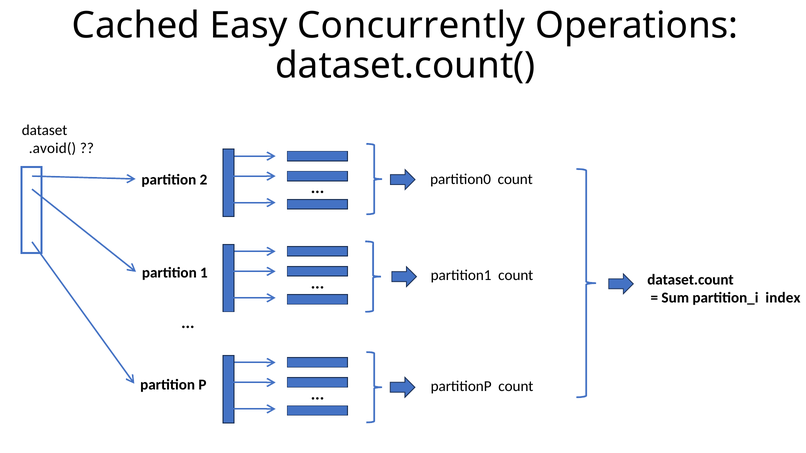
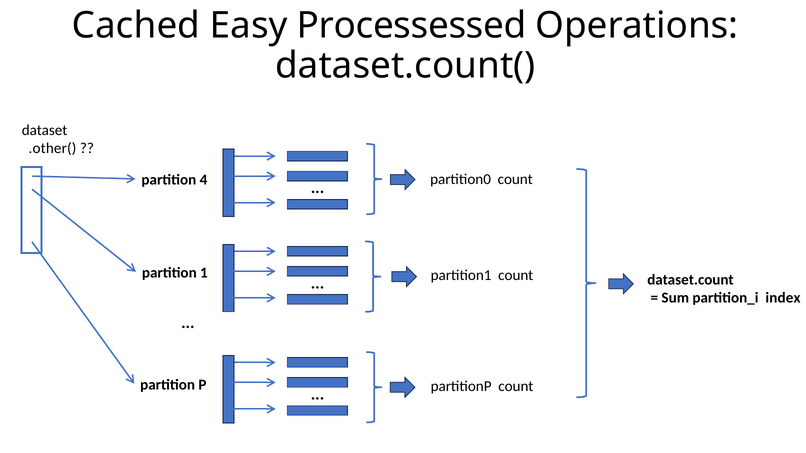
Concurrently: Concurrently -> Processessed (412, 26)
.avoid(: .avoid( -> .other( (52, 149)
2: 2 -> 4 (203, 180)
